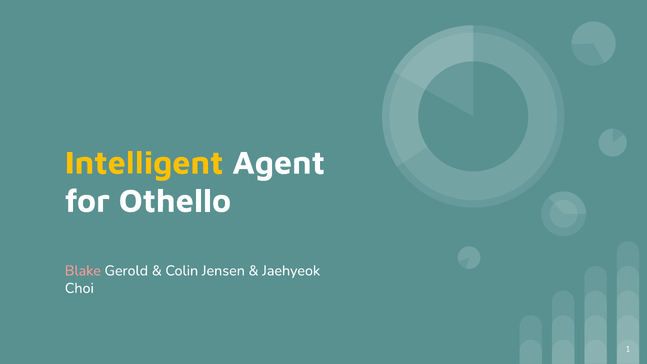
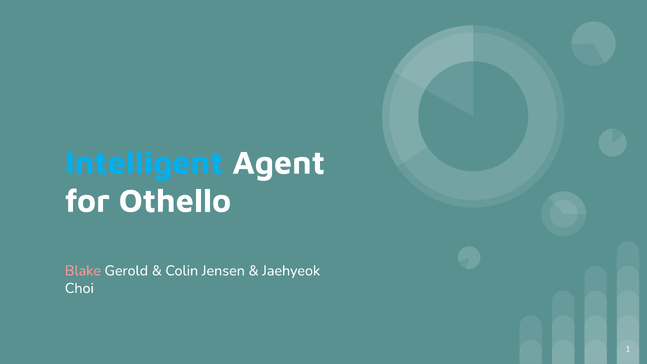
Intelligent colour: yellow -> light blue (144, 163)
